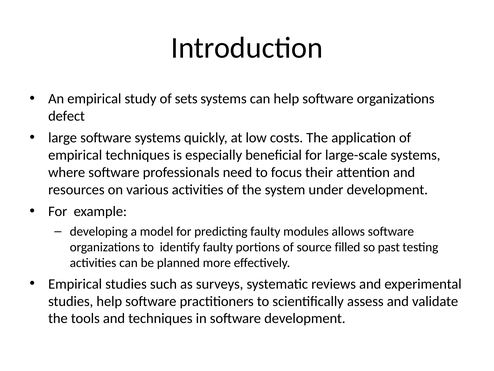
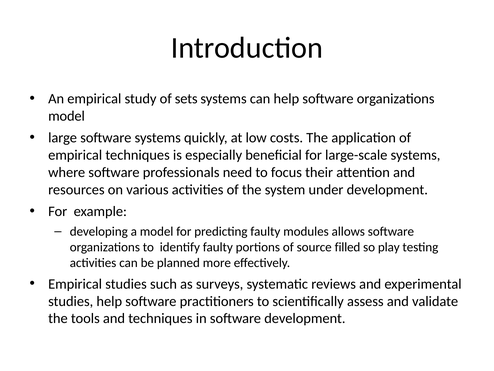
defect: defect -> model (67, 116)
past: past -> play (389, 247)
